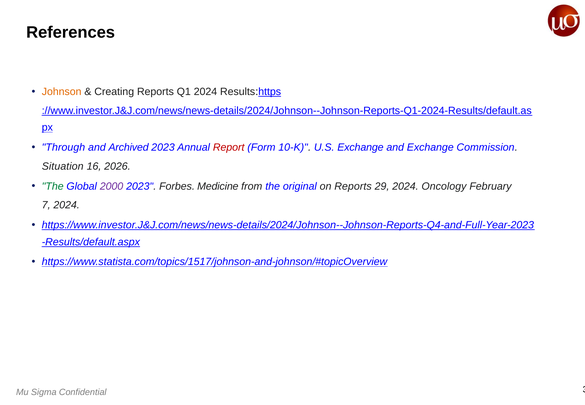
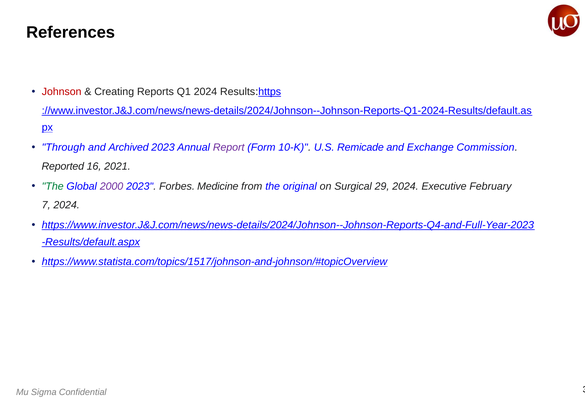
Johnson colour: orange -> red (62, 92)
Report colour: red -> purple (229, 147)
U.S Exchange: Exchange -> Remicade (360, 147)
Situation: Situation -> Reported (63, 166)
2026: 2026 -> 2021 (117, 166)
on Reports: Reports -> Surgical (353, 186)
Oncology: Oncology -> Executive (444, 186)
